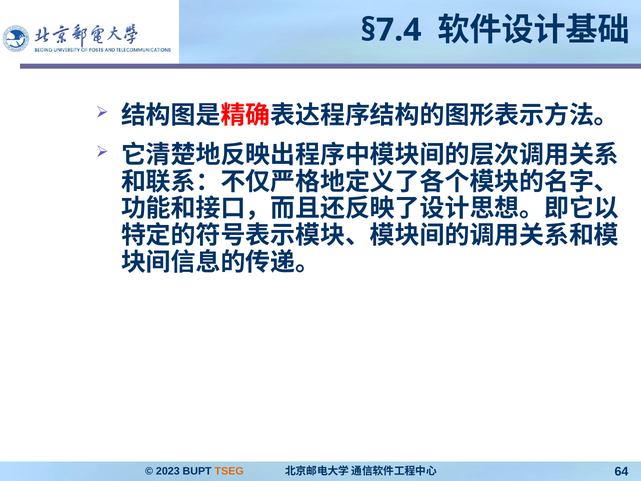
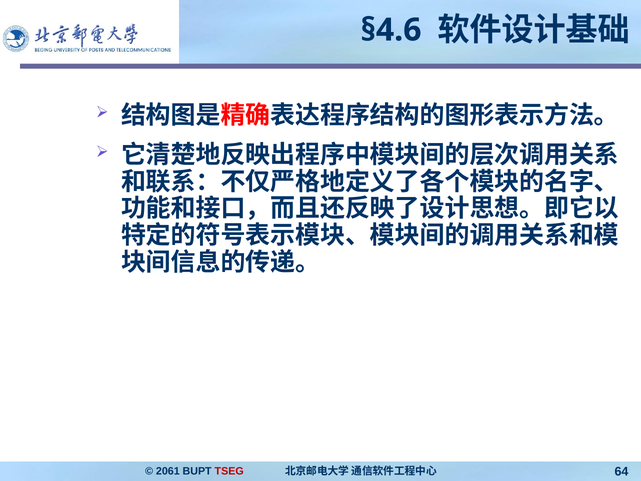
§7.4: §7.4 -> §4.6 (391, 30)
2023: 2023 -> 2061 (168, 471)
TSEG colour: orange -> red (229, 471)
